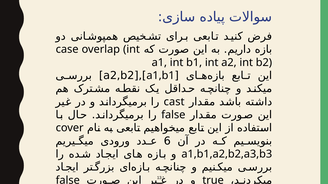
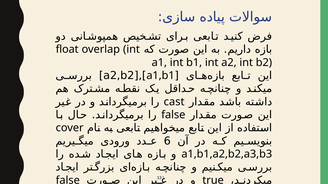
case: case -> float (67, 49)
